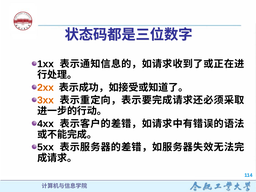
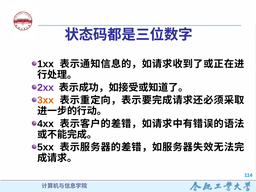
2xx colour: orange -> purple (46, 88)
